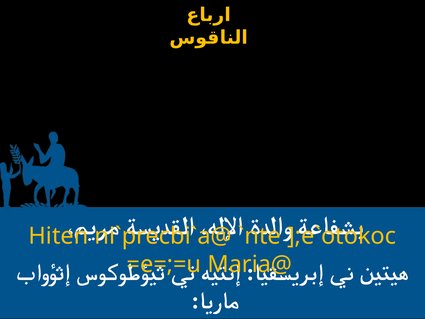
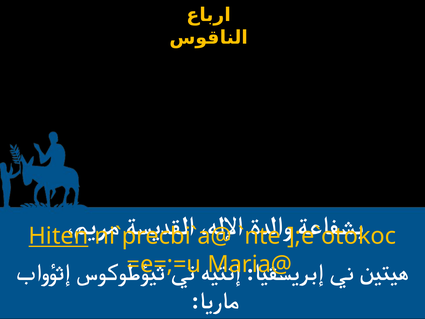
Hiten underline: none -> present (58, 236)
